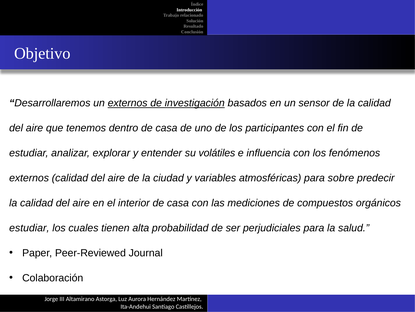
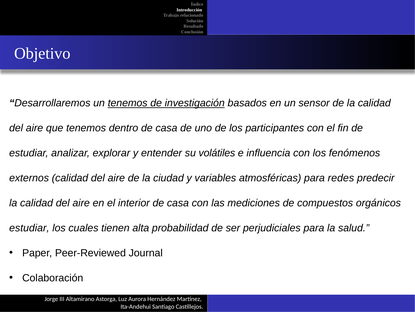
un externos: externos -> tenemos (128, 103)
sobre: sobre -> redes (341, 178)
